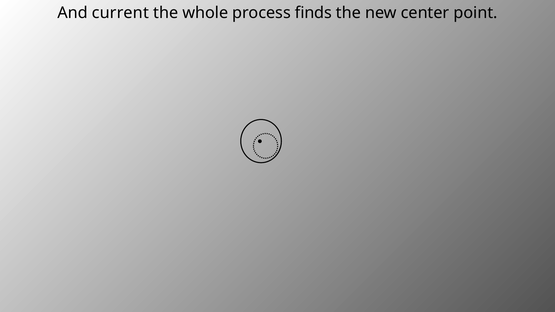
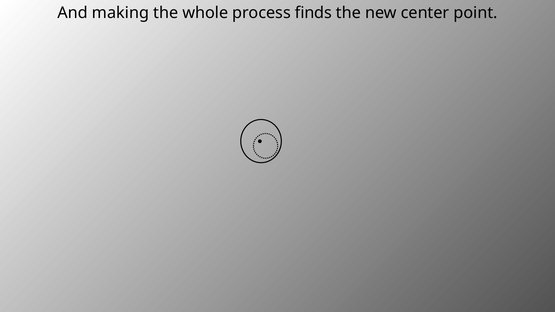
current: current -> making (120, 13)
